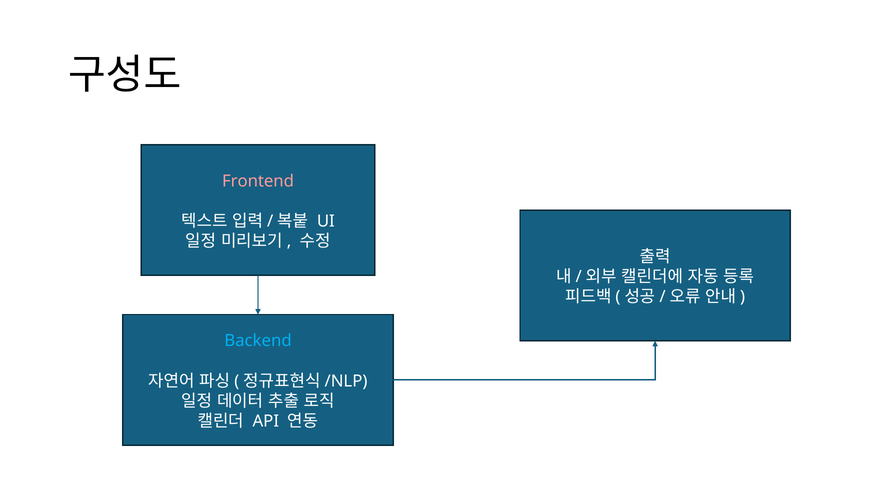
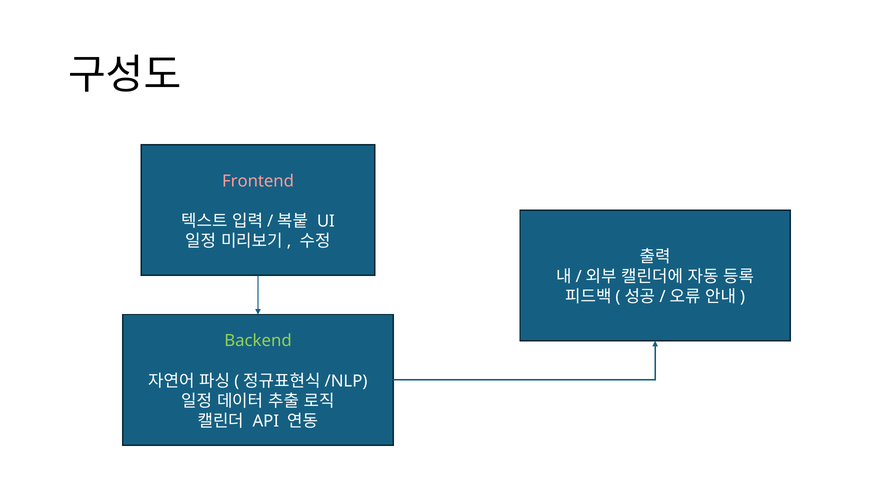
Backend colour: light blue -> light green (258, 341)
